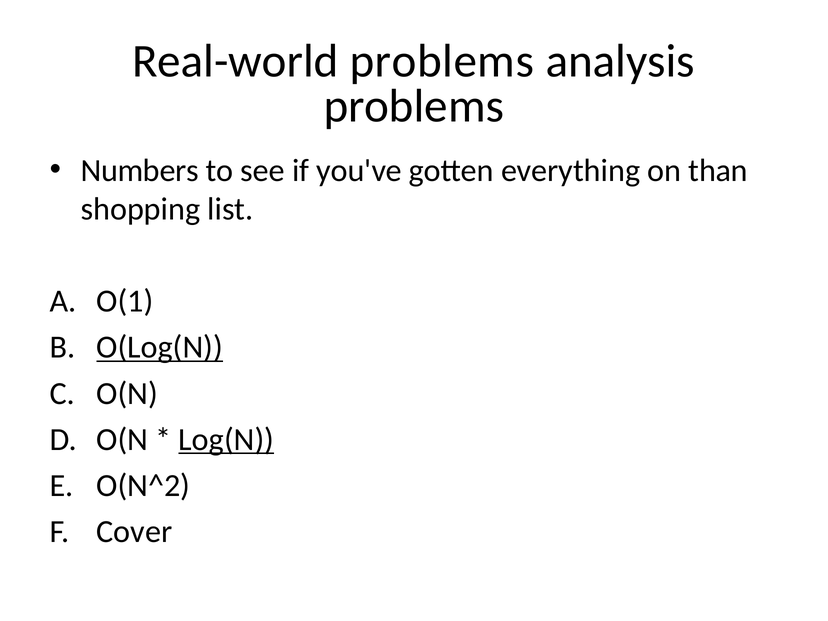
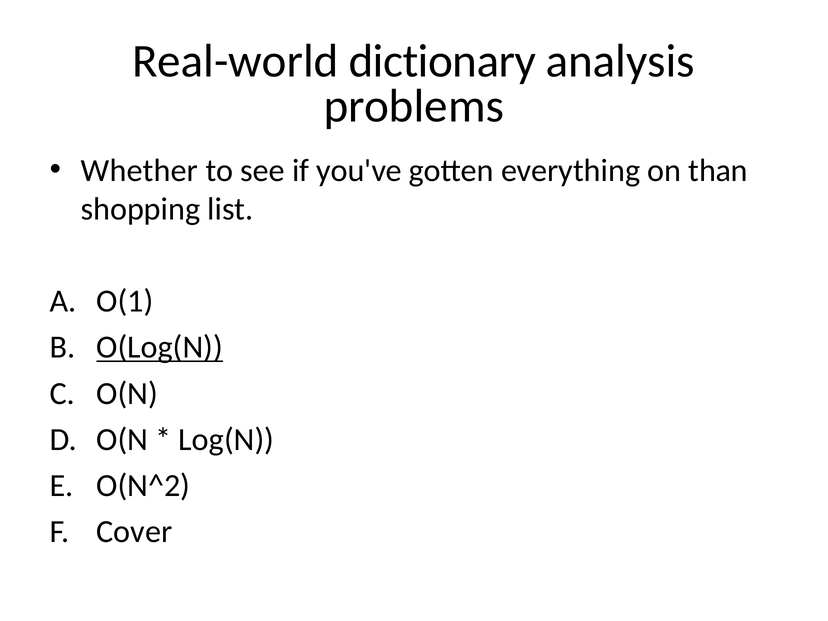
Real-world problems: problems -> dictionary (442, 61)
Numbers: Numbers -> Whether (139, 171)
Log(N underline: present -> none (226, 439)
